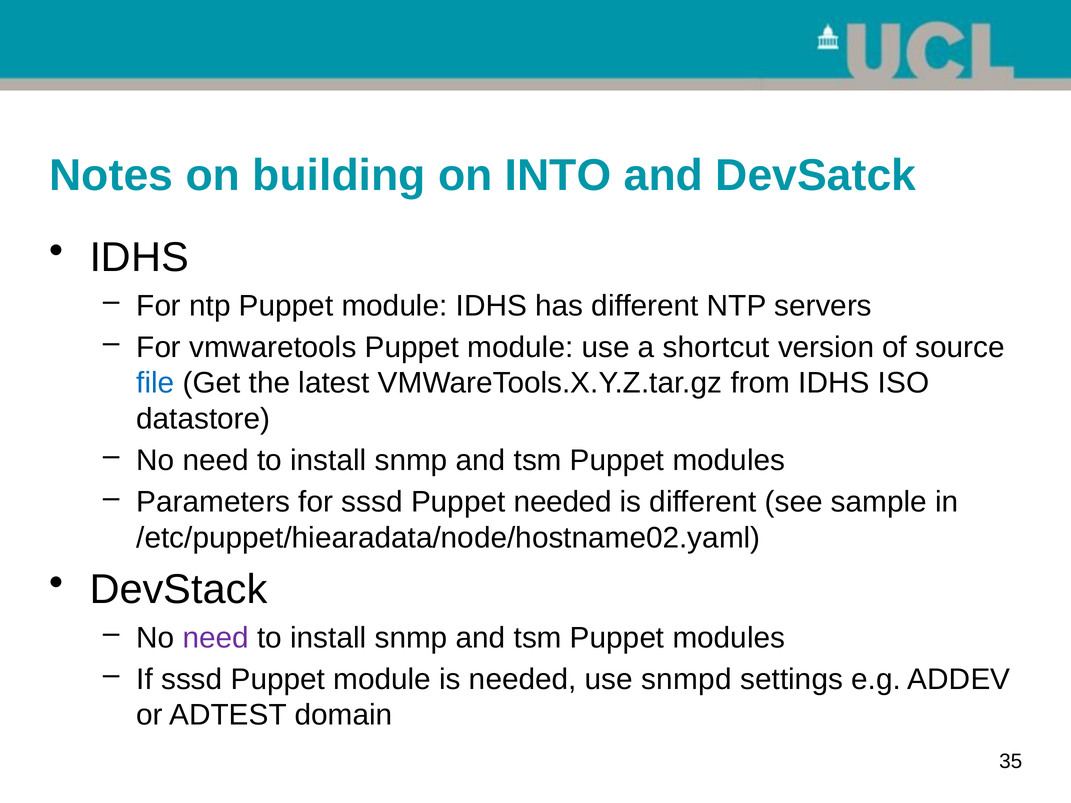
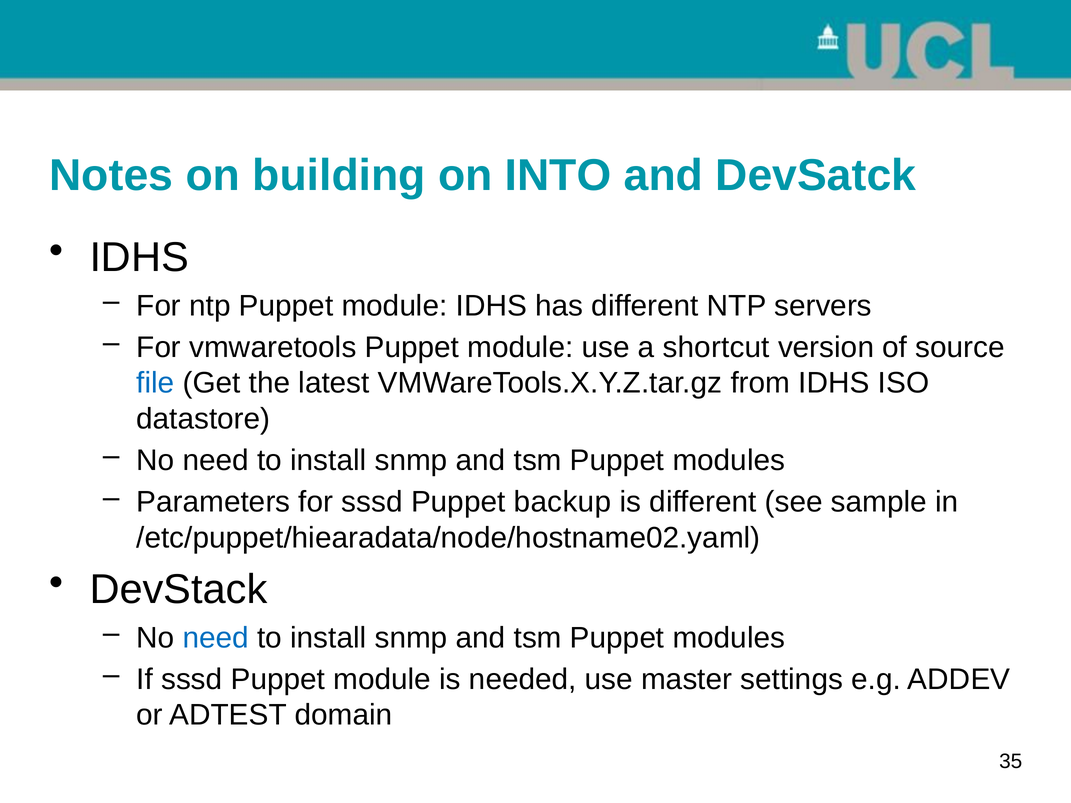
Puppet needed: needed -> backup (562, 502)
need colour: purple -> blue (216, 638)
snmpd: snmpd -> master (687, 680)
